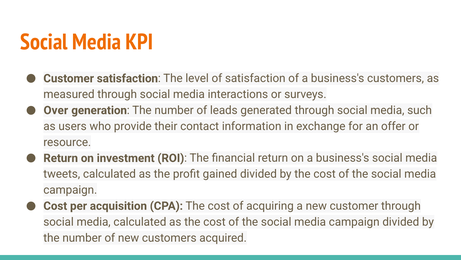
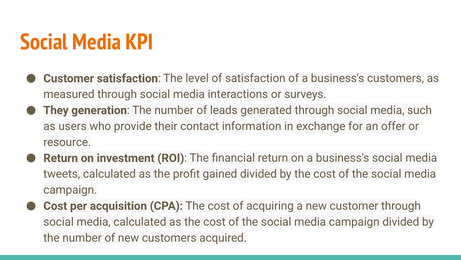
Over: Over -> They (56, 110)
